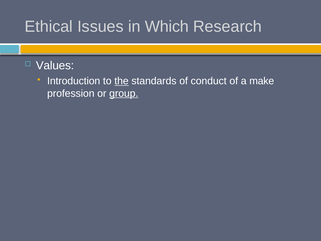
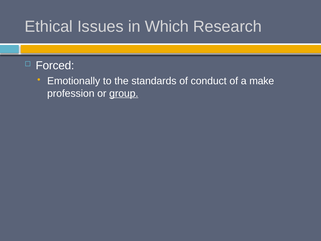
Values: Values -> Forced (55, 66)
Introduction: Introduction -> Emotionally (74, 81)
the underline: present -> none (122, 81)
